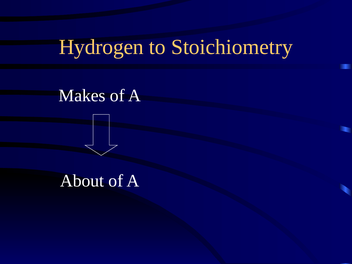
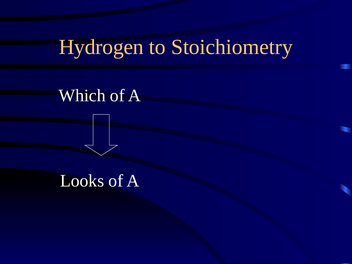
Makes: Makes -> Which (82, 96)
About: About -> Looks (82, 181)
